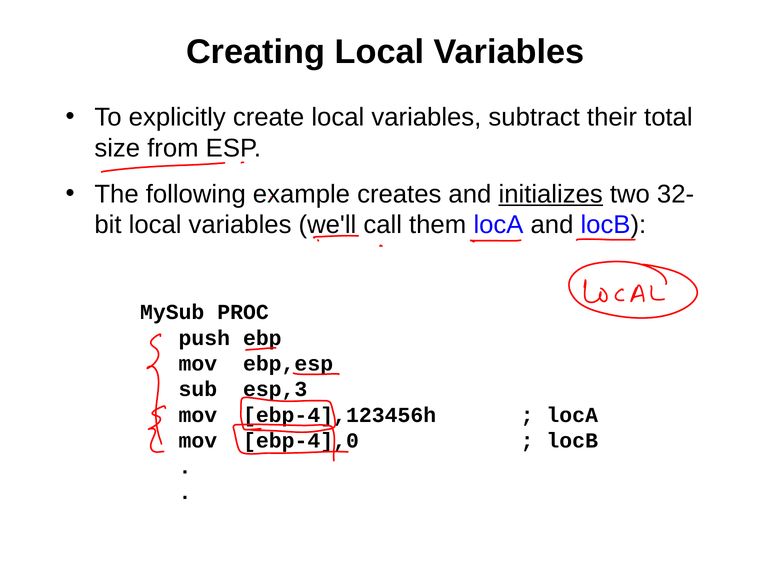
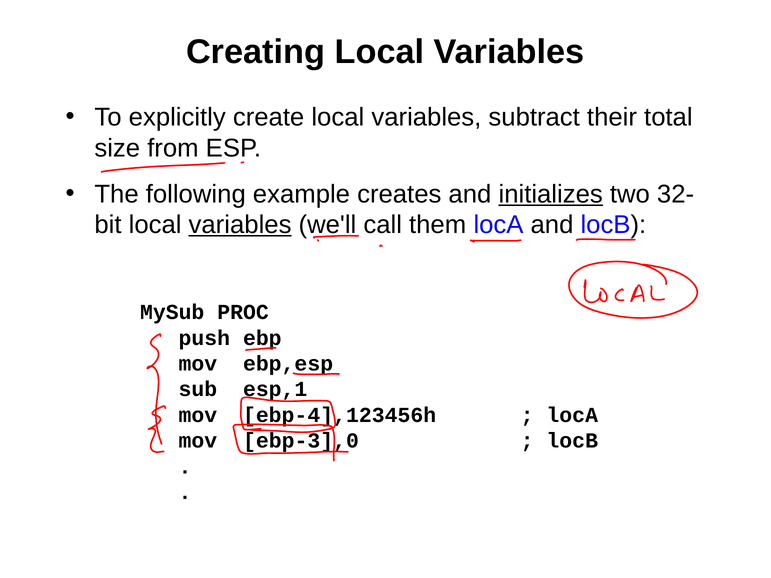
variables underline: none -> present (240, 225)
esp,3: esp,3 -> esp,1 (275, 390)
ebp-4],0: ebp-4],0 -> ebp-3],0 (301, 441)
